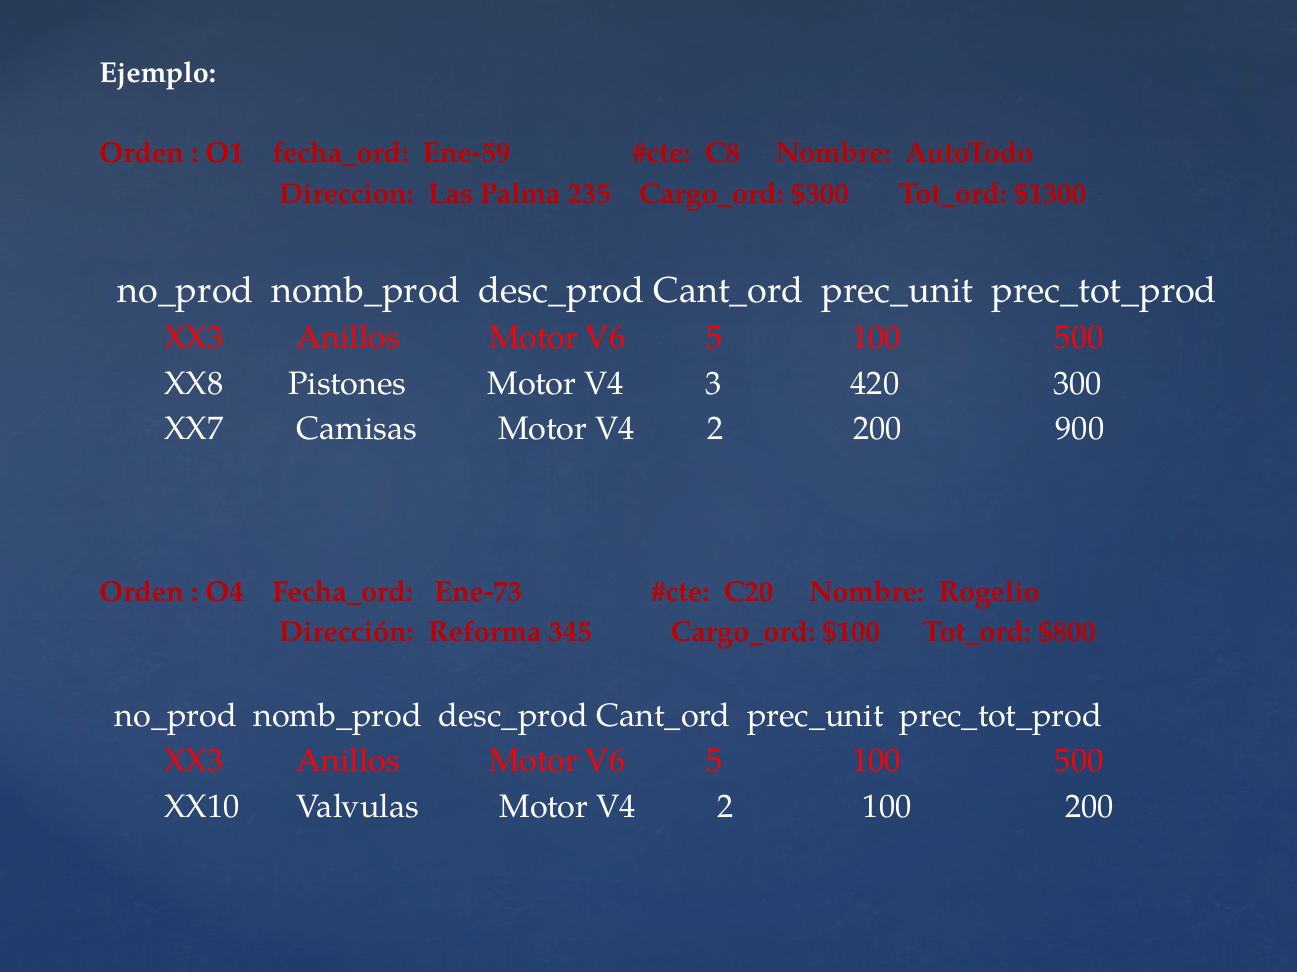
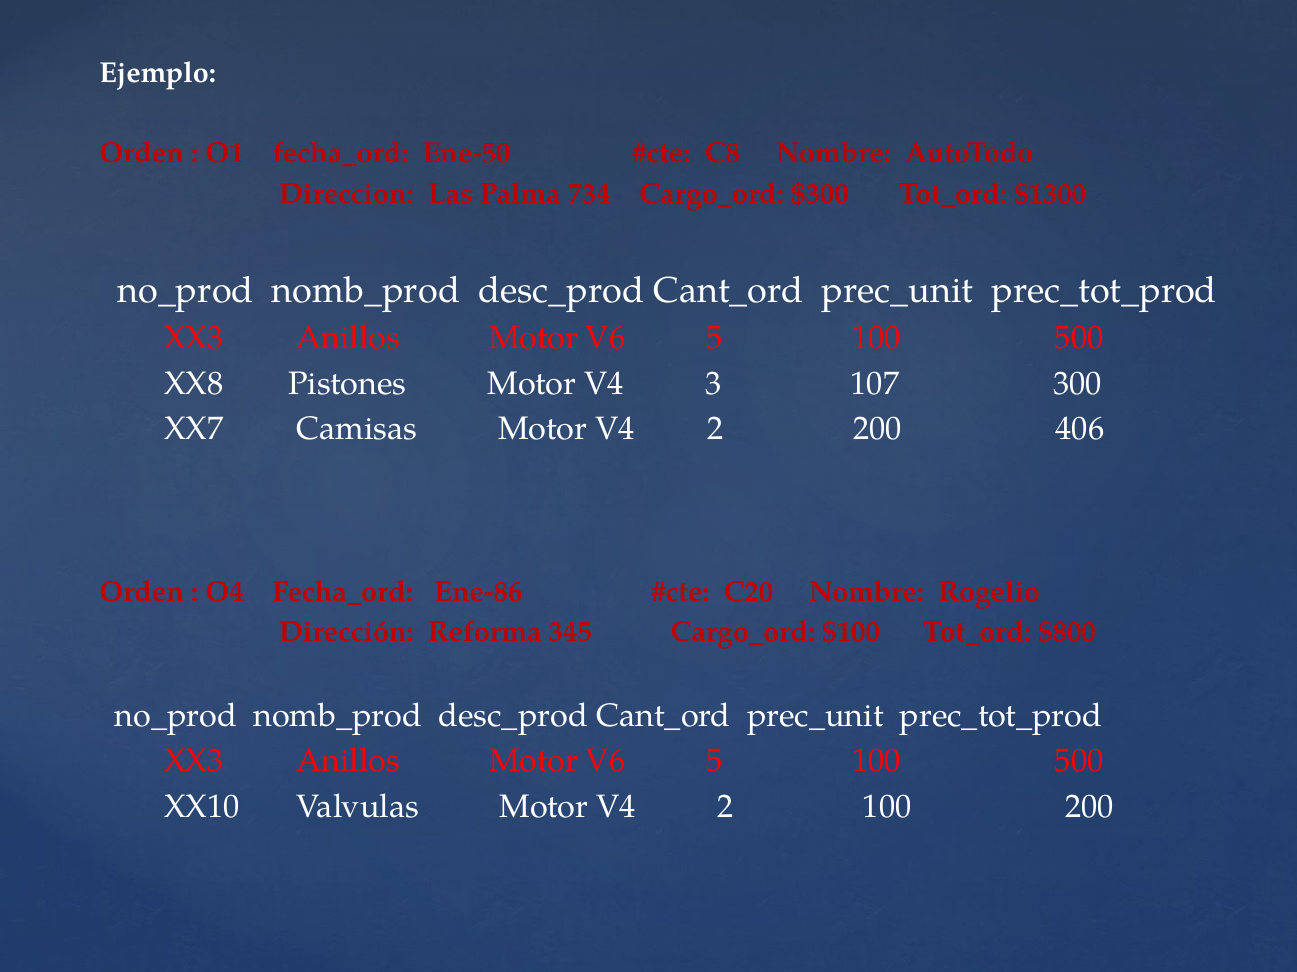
Ene-59: Ene-59 -> Ene-50 (467, 153)
235: 235 -> 734 (589, 194)
420: 420 -> 107 (875, 384)
900: 900 -> 406 (1080, 429)
Ene-73: Ene-73 -> Ene-86 (478, 592)
